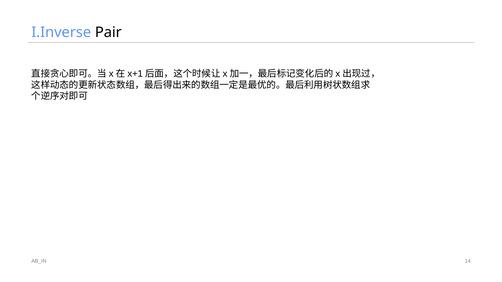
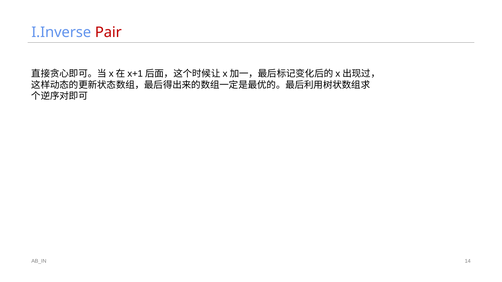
Pair colour: black -> red (108, 32)
